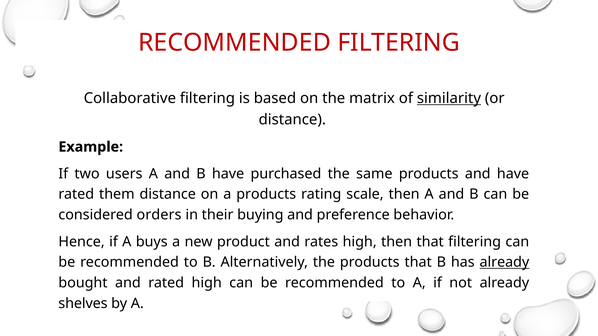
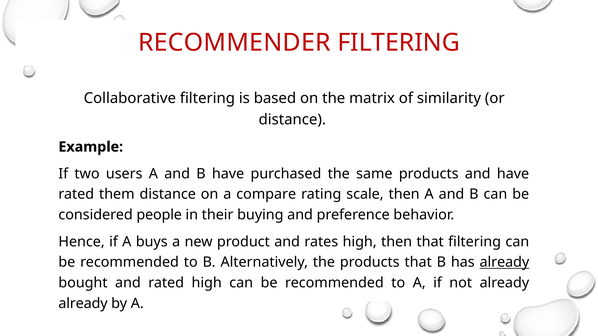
RECOMMENDED: RECOMMENDED -> RECOMMENDER (234, 43)
similarity underline: present -> none (449, 98)
a products: products -> compare (266, 194)
orders: orders -> people (159, 215)
shelves: shelves -> already (83, 304)
